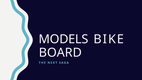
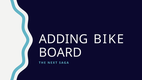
MODELS: MODELS -> ADDING (63, 39)
